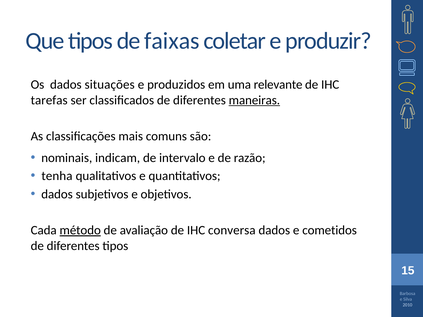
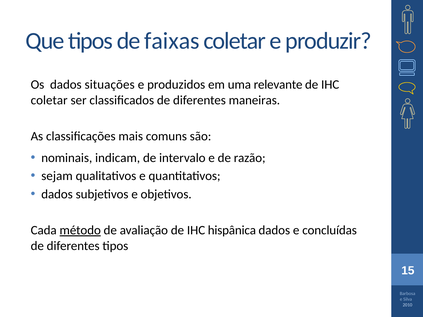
tarefas: tarefas -> coletar (49, 100)
maneiras underline: present -> none (254, 100)
tenha: tenha -> sejam (57, 176)
conversa: conversa -> hispânica (232, 230)
cometidos: cometidos -> concluídas (330, 230)
